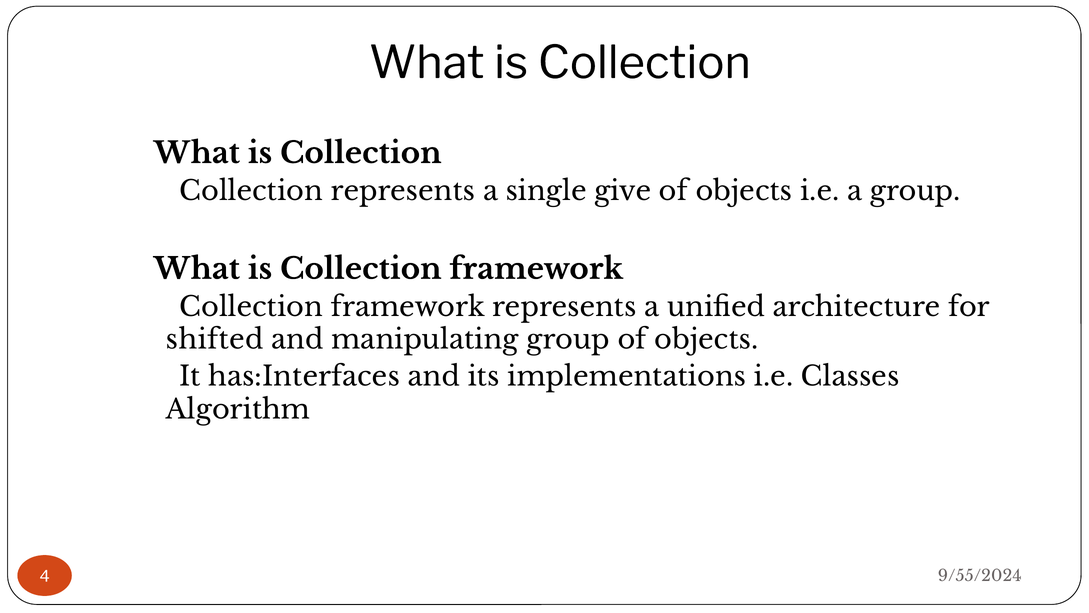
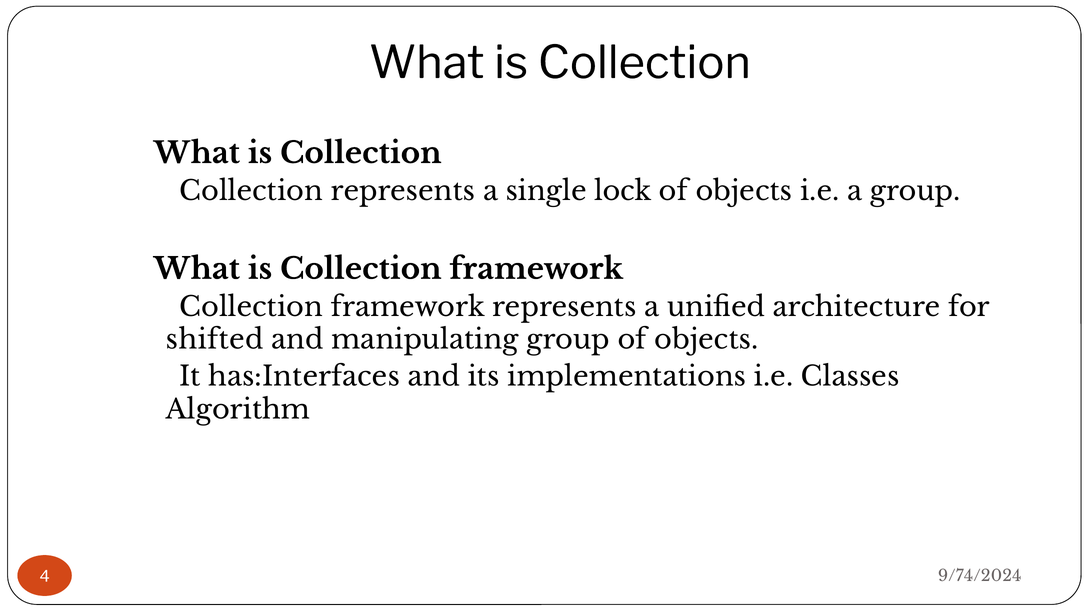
give: give -> lock (623, 191)
9/55/2024: 9/55/2024 -> 9/74/2024 (980, 575)
